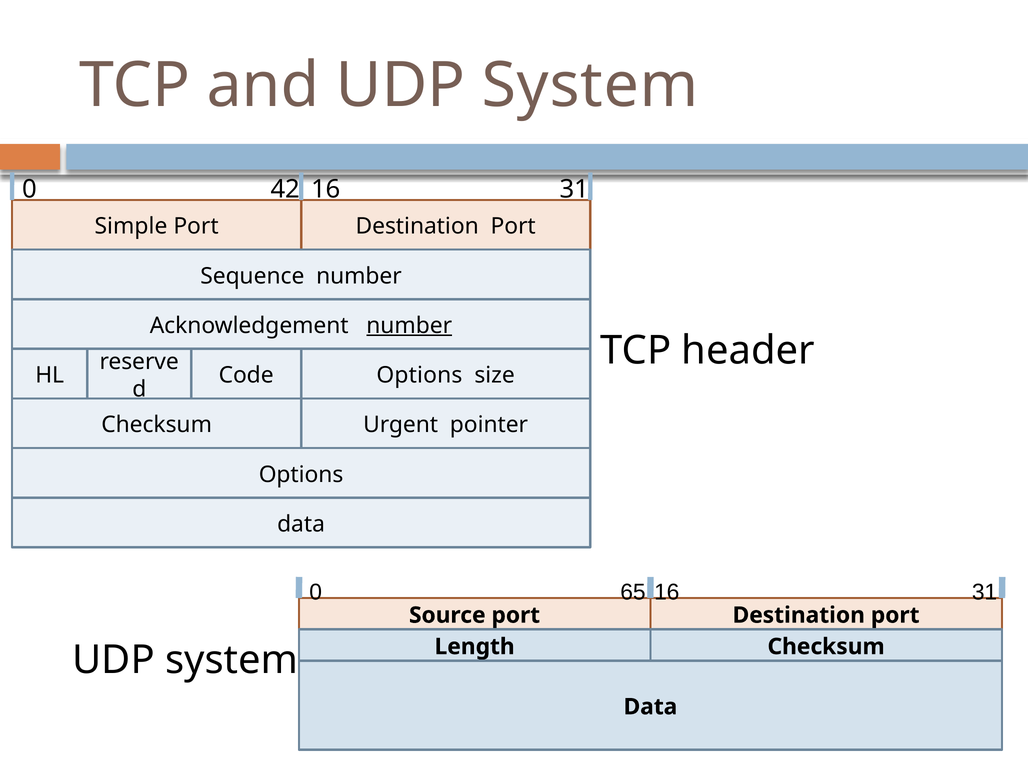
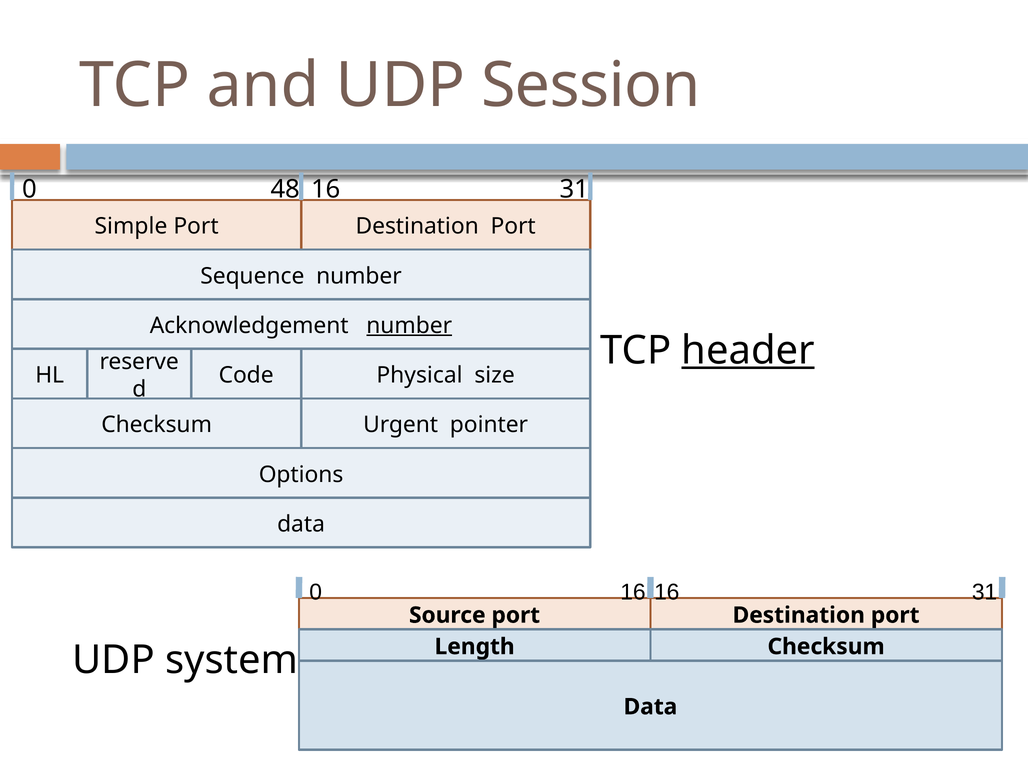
and UDP System: System -> Session (591, 86)
42: 42 -> 48 (285, 189)
header underline: none -> present (748, 350)
Code Options: Options -> Physical (419, 375)
0 65: 65 -> 16 (633, 592)
